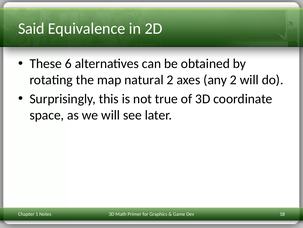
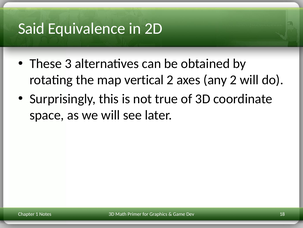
6: 6 -> 3 (68, 64)
natural: natural -> vertical (144, 80)
